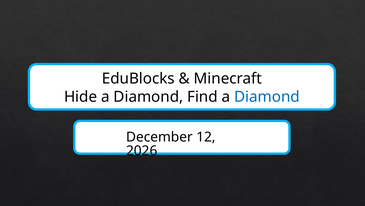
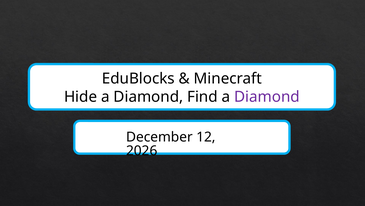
Diamond colour: blue -> purple (267, 96)
